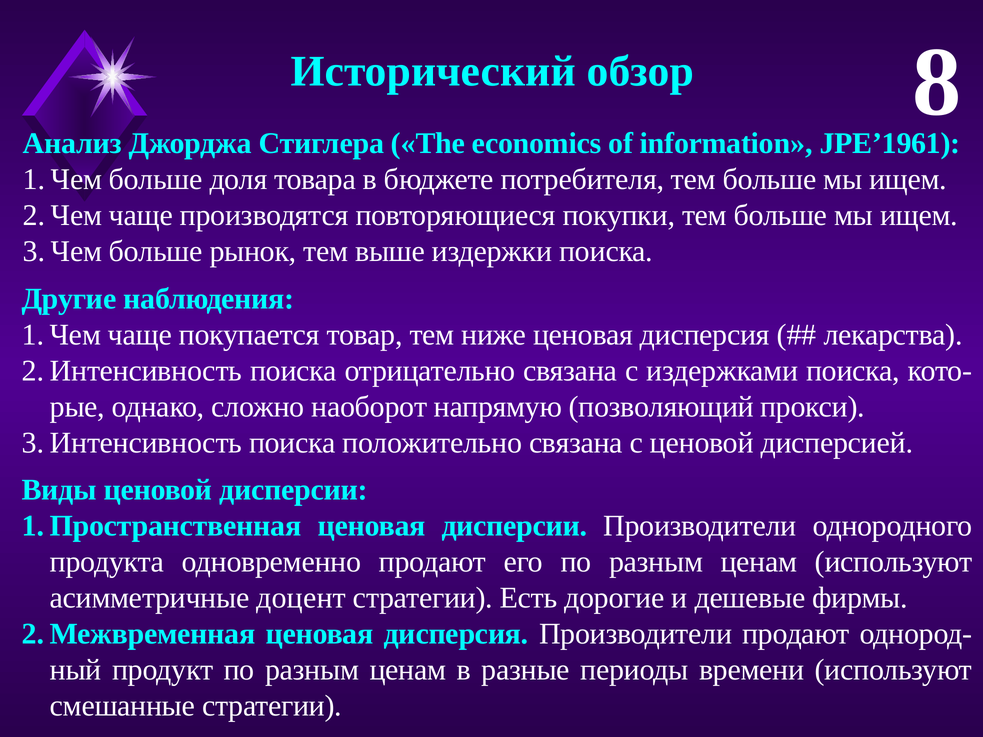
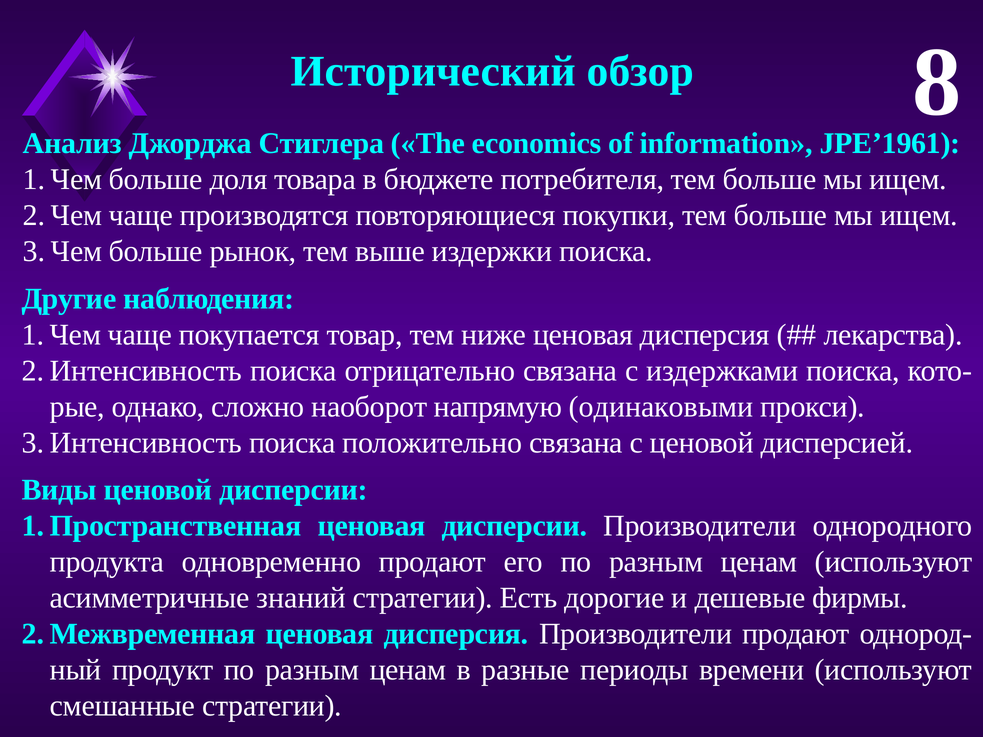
позволяющий: позволяющий -> одинаковыми (661, 407)
доцент: доцент -> знаний (301, 598)
